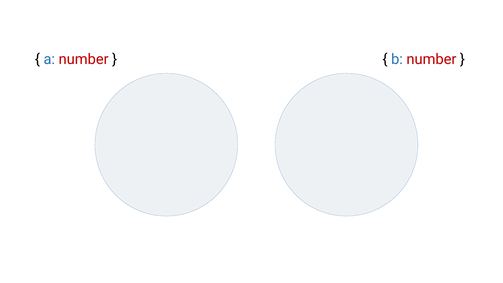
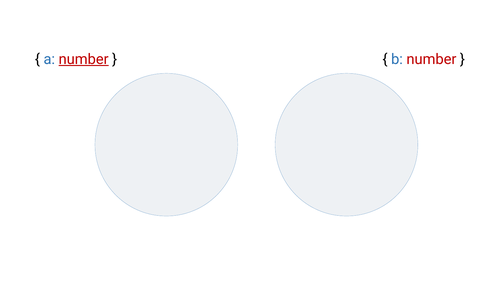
number underline: none -> present (84, 59)
